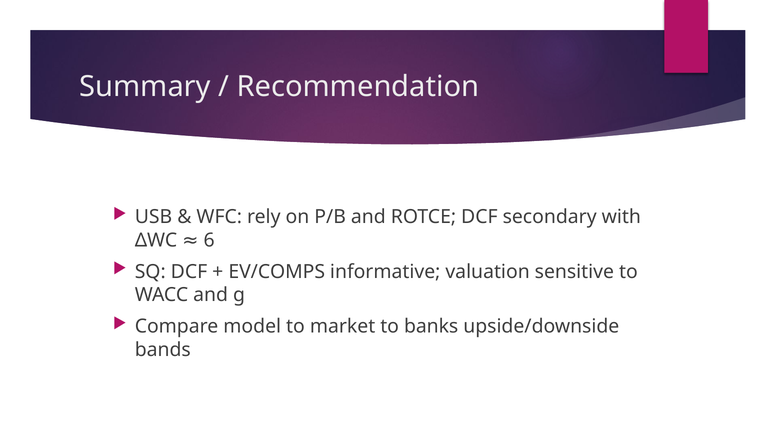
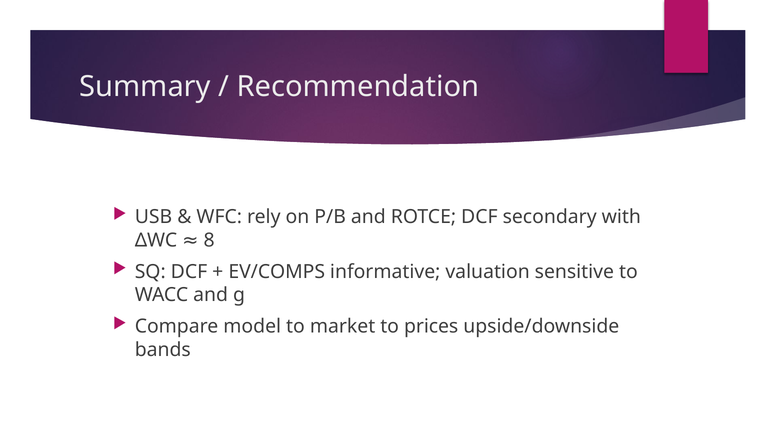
6: 6 -> 8 (209, 240)
banks: banks -> prices (431, 326)
